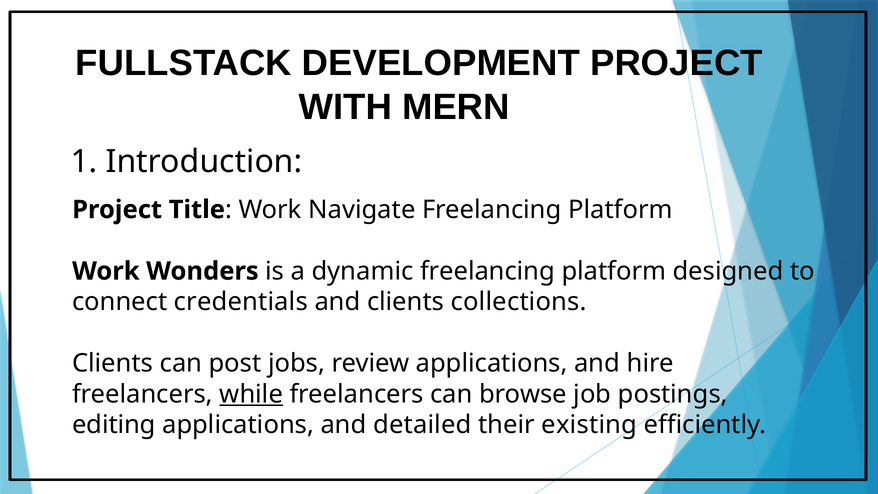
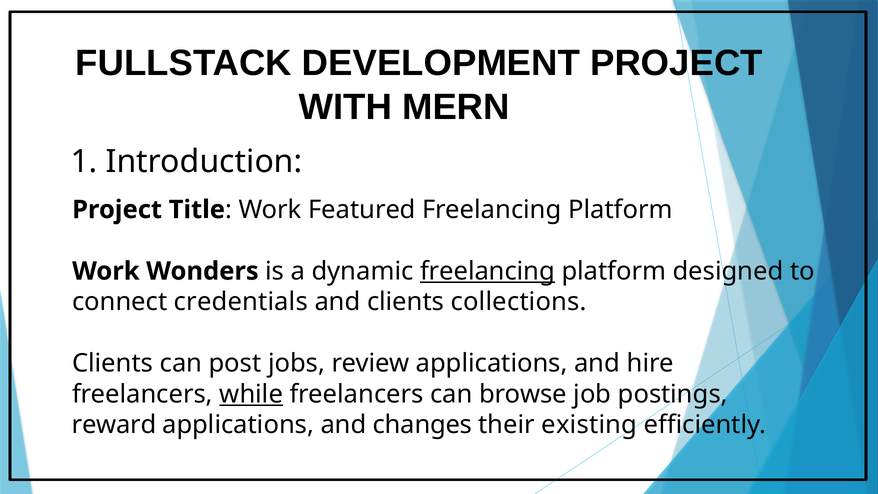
Navigate: Navigate -> Featured (362, 210)
freelancing underline: none -> present (488, 271)
editing: editing -> reward (114, 425)
detailed: detailed -> changes (422, 425)
